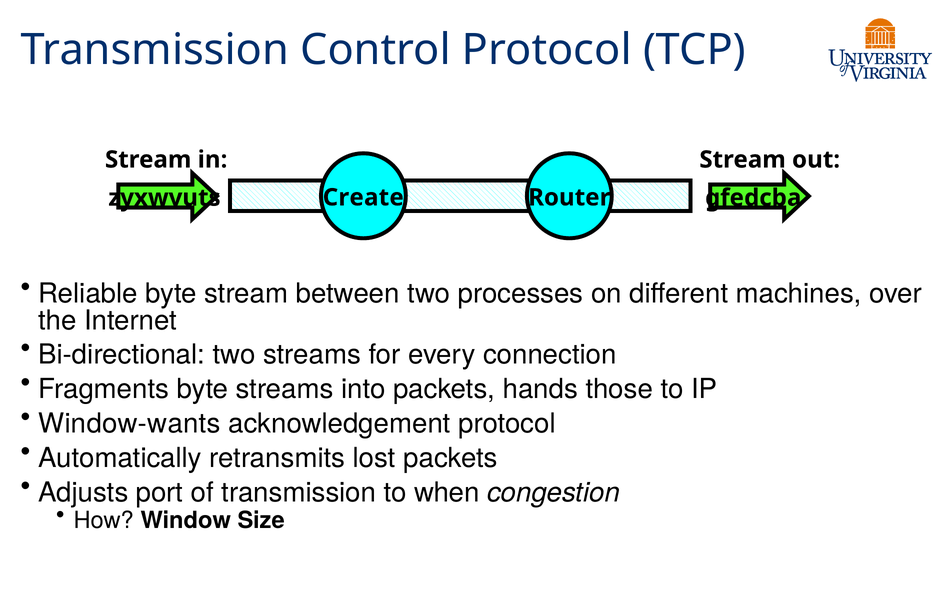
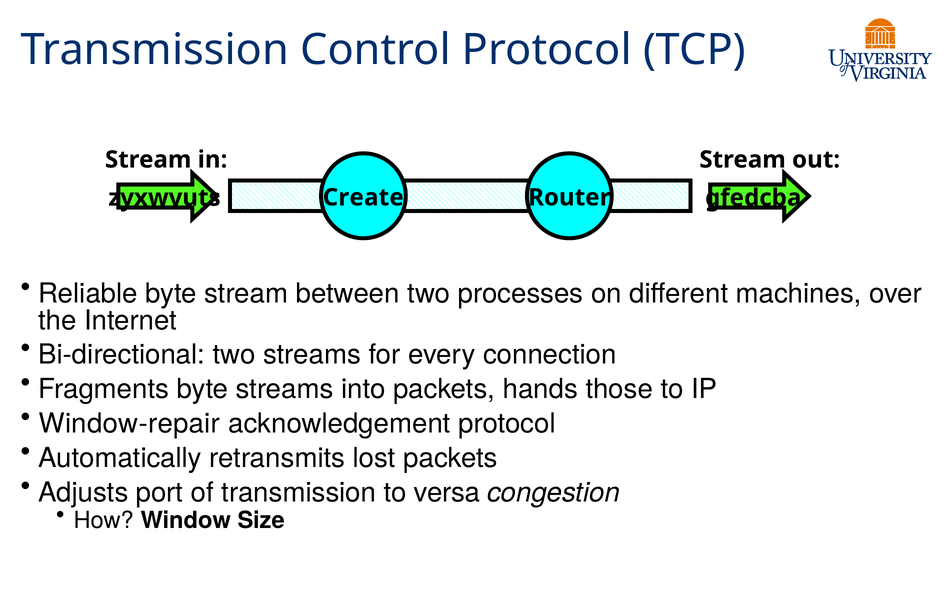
Window-wants: Window-wants -> Window-repair (129, 424)
when: when -> versa (447, 492)
